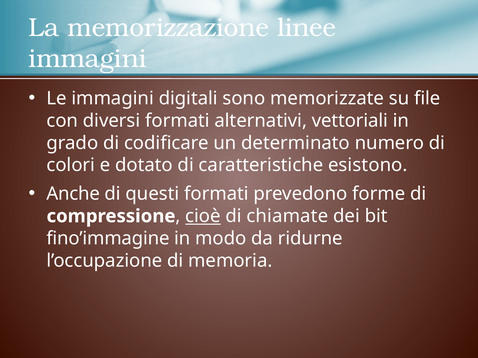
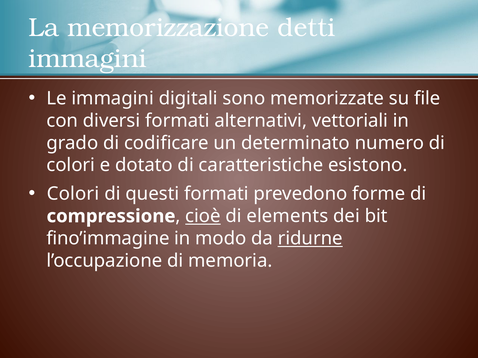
linee: linee -> detti (306, 28)
Anche: Anche -> Colori (73, 194)
chiamate: chiamate -> elements (287, 216)
ridurne underline: none -> present (310, 239)
